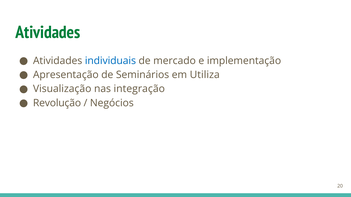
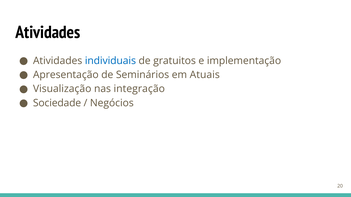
Atividades colour: green -> black (48, 32)
mercado: mercado -> gratuitos (175, 61)
Utiliza: Utiliza -> Atuais (205, 75)
Revolução: Revolução -> Sociedade (57, 103)
